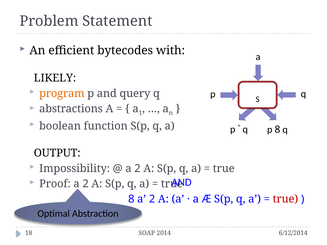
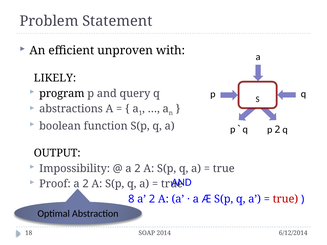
bytecodes: bytecodes -> unproven (125, 50)
program colour: orange -> black (62, 94)
p 8: 8 -> 2 (277, 130)
